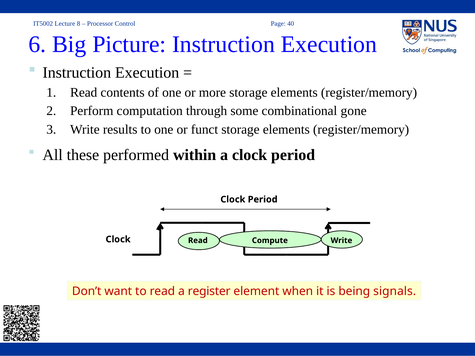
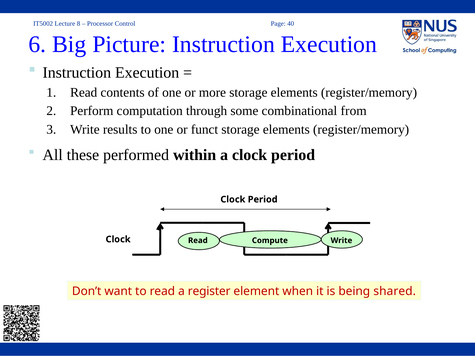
gone: gone -> from (354, 111)
signals: signals -> shared (395, 291)
